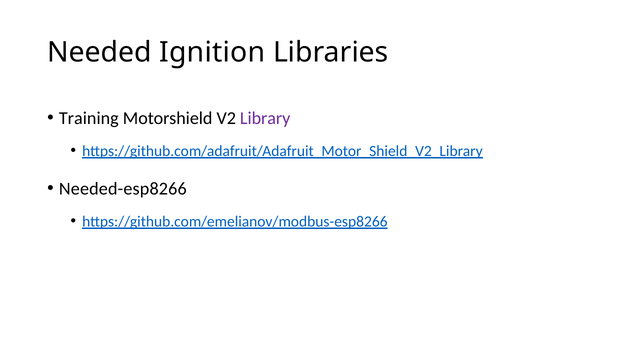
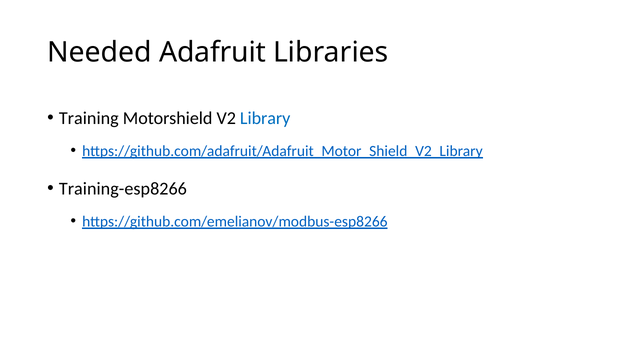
Ignition: Ignition -> Adafruit (213, 52)
Library colour: purple -> blue (265, 118)
Needed-esp8266: Needed-esp8266 -> Training-esp8266 (123, 189)
